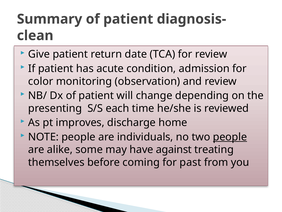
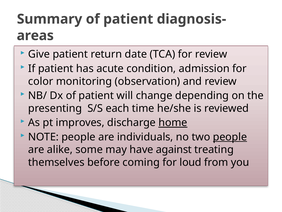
clean: clean -> areas (35, 35)
home underline: none -> present (173, 122)
past: past -> loud (191, 162)
